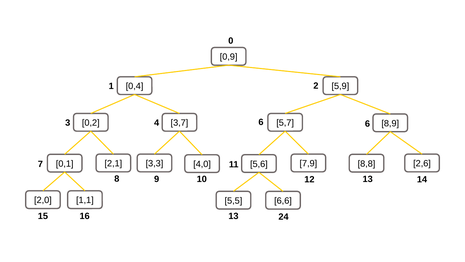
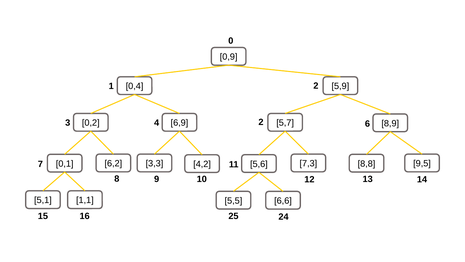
3,7: 3,7 -> 6,9 (179, 123)
4 6: 6 -> 2 (261, 122)
2,1: 2,1 -> 6,2 (113, 163)
4,0: 4,0 -> 4,2 (202, 164)
7,9: 7,9 -> 7,3 (308, 163)
2,6: 2,6 -> 9,5 (422, 163)
2,0: 2,0 -> 5,1 (43, 200)
16 13: 13 -> 25 (233, 216)
